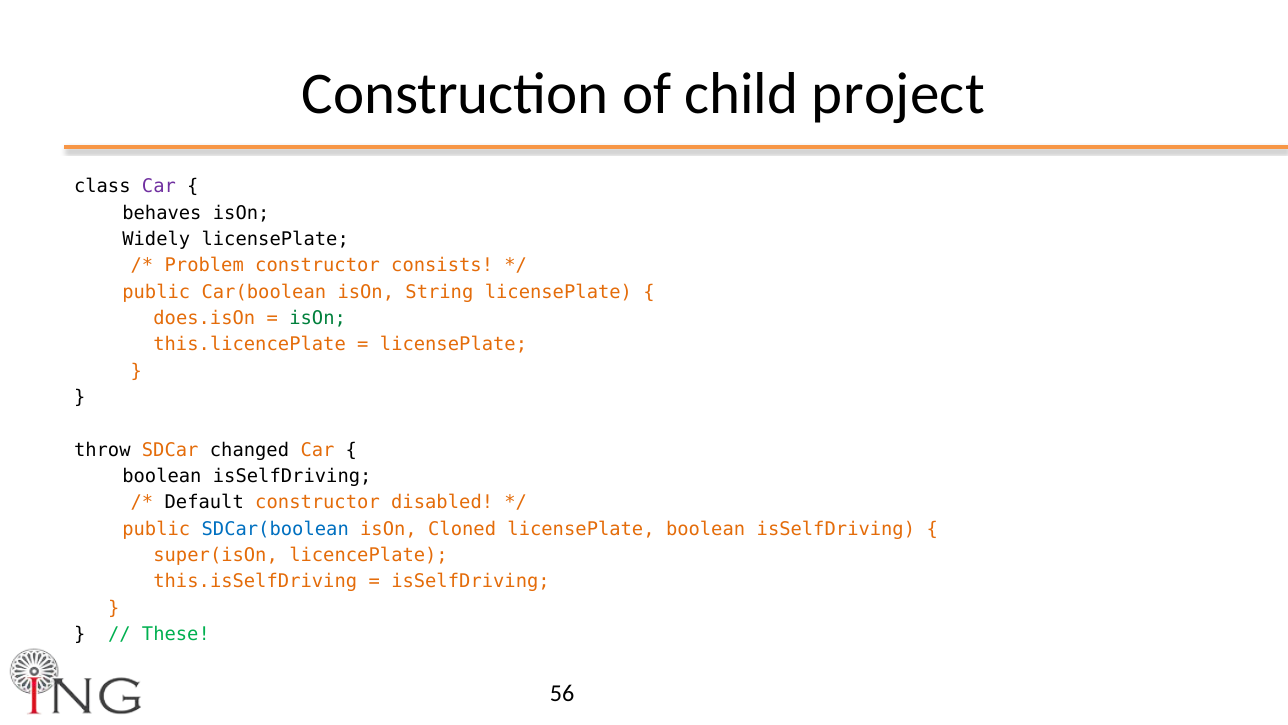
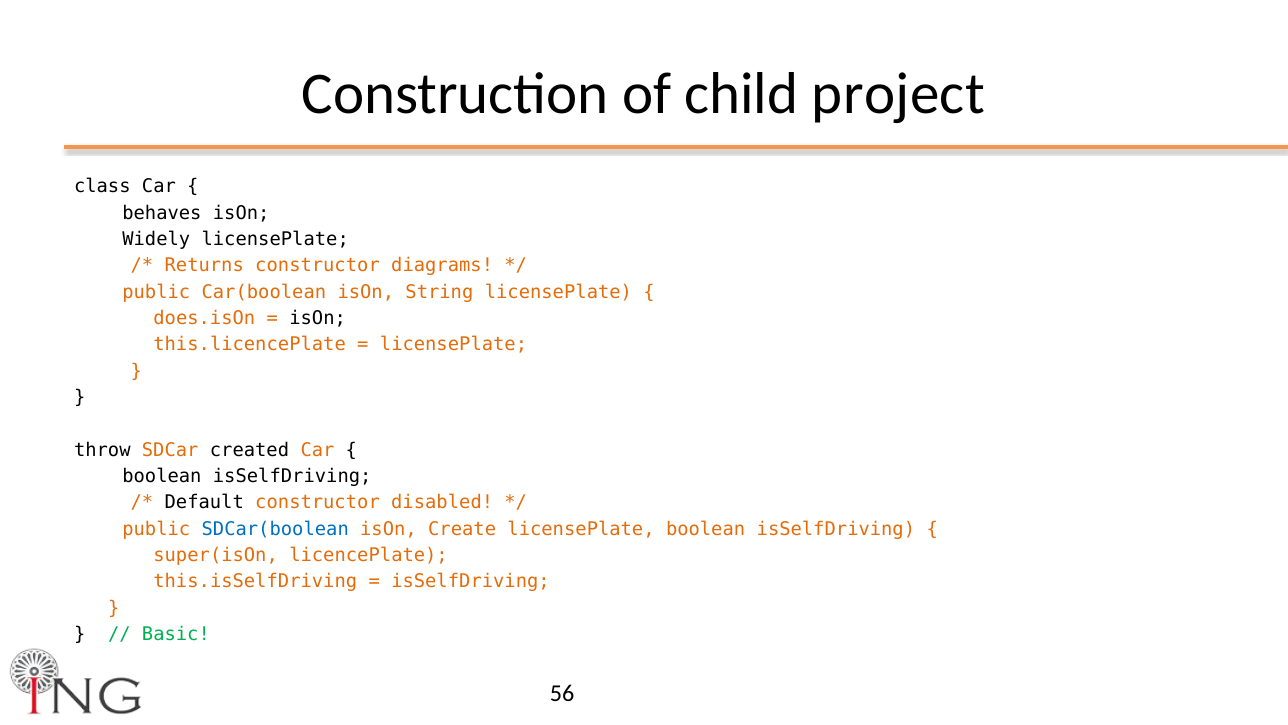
Car colour: purple -> black (159, 186)
Problem: Problem -> Returns (204, 265)
consists: consists -> diagrams (442, 265)
isOn colour: green -> black (318, 318)
changed: changed -> created (249, 450)
Cloned: Cloned -> Create (462, 529)
These: These -> Basic (176, 634)
